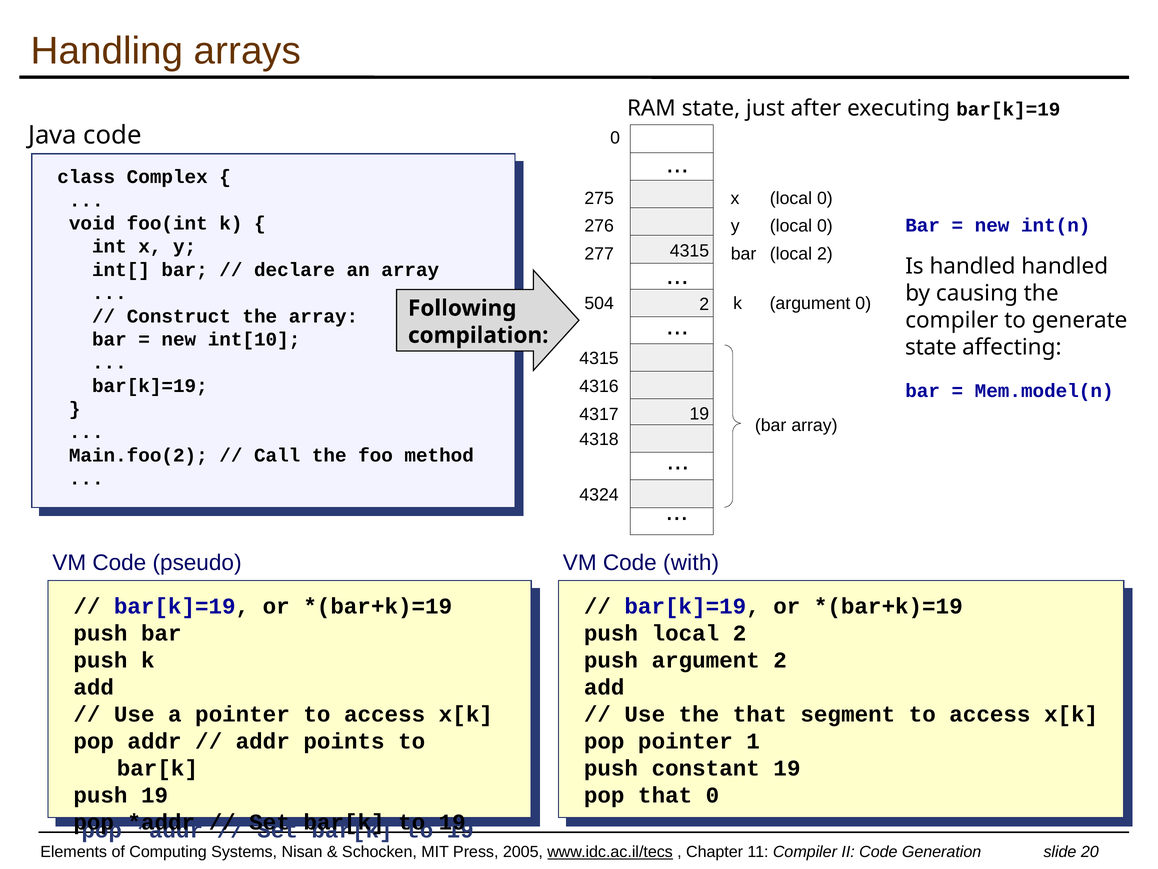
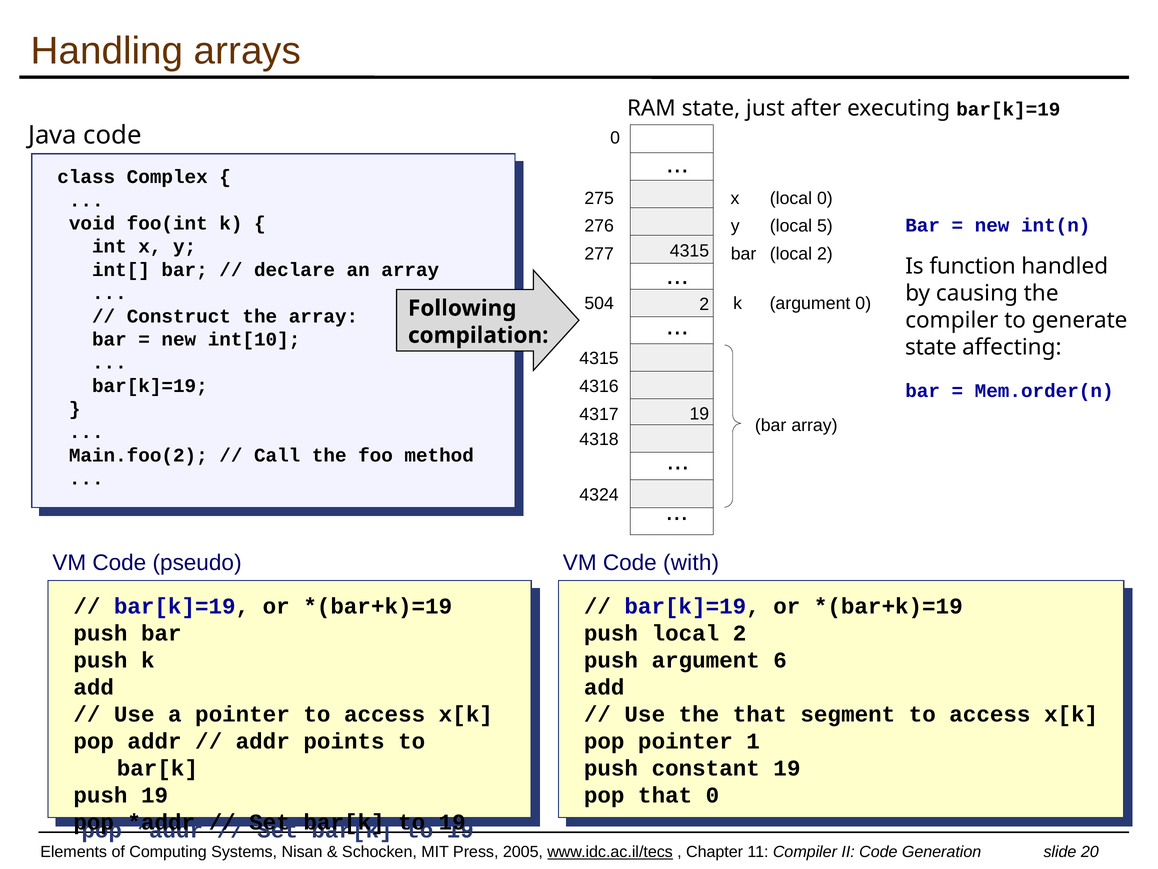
0: 0 -> 5 (825, 226)
Is handled: handled -> function (973, 266)
Mem.model(n: Mem.model(n -> Mem.order(n (1044, 391)
2: 2 -> 6 (780, 660)
